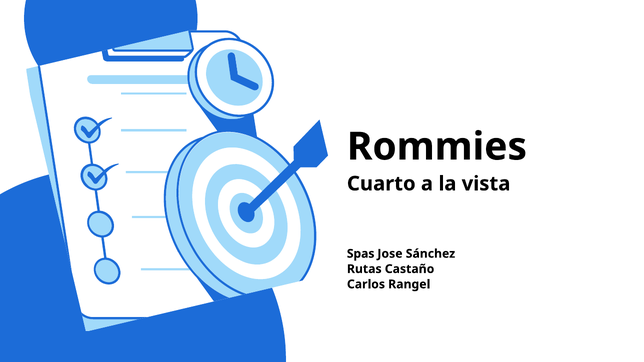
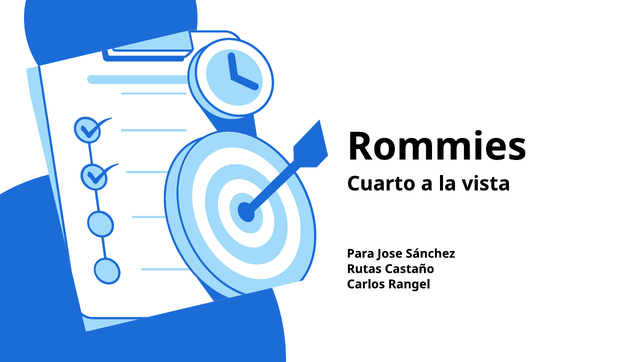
Spas: Spas -> Para (361, 254)
